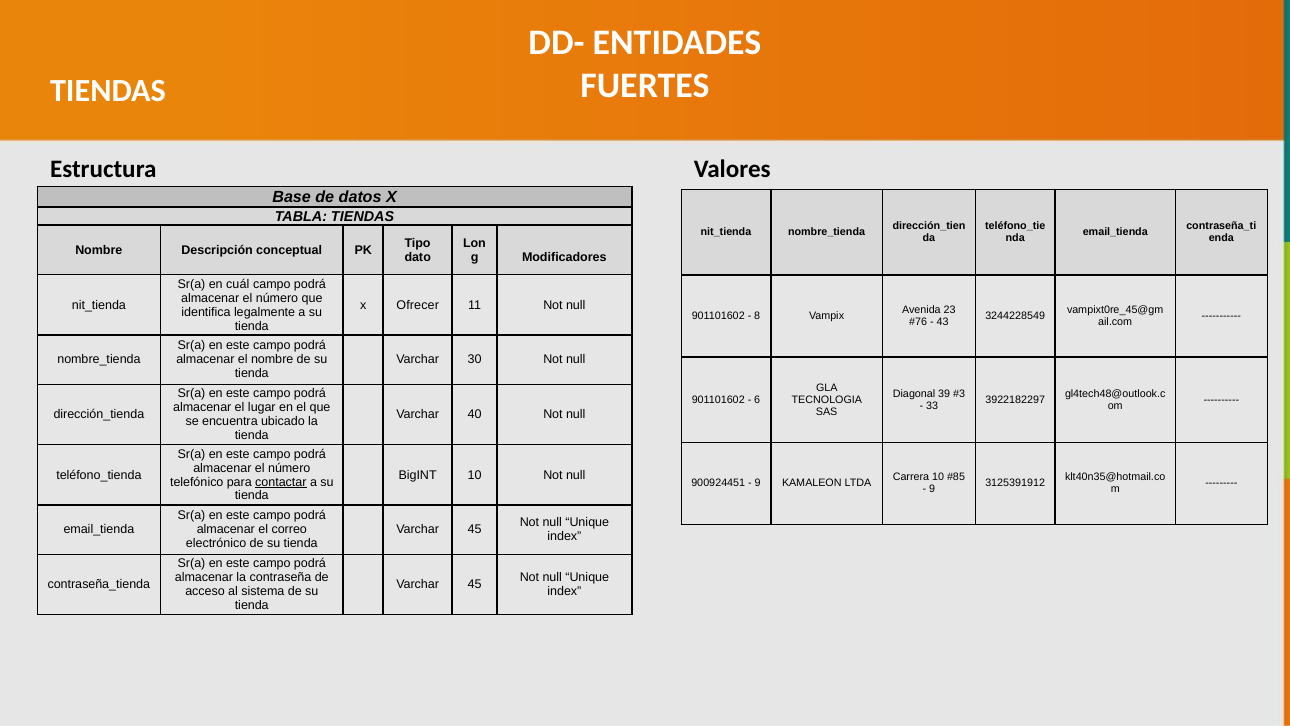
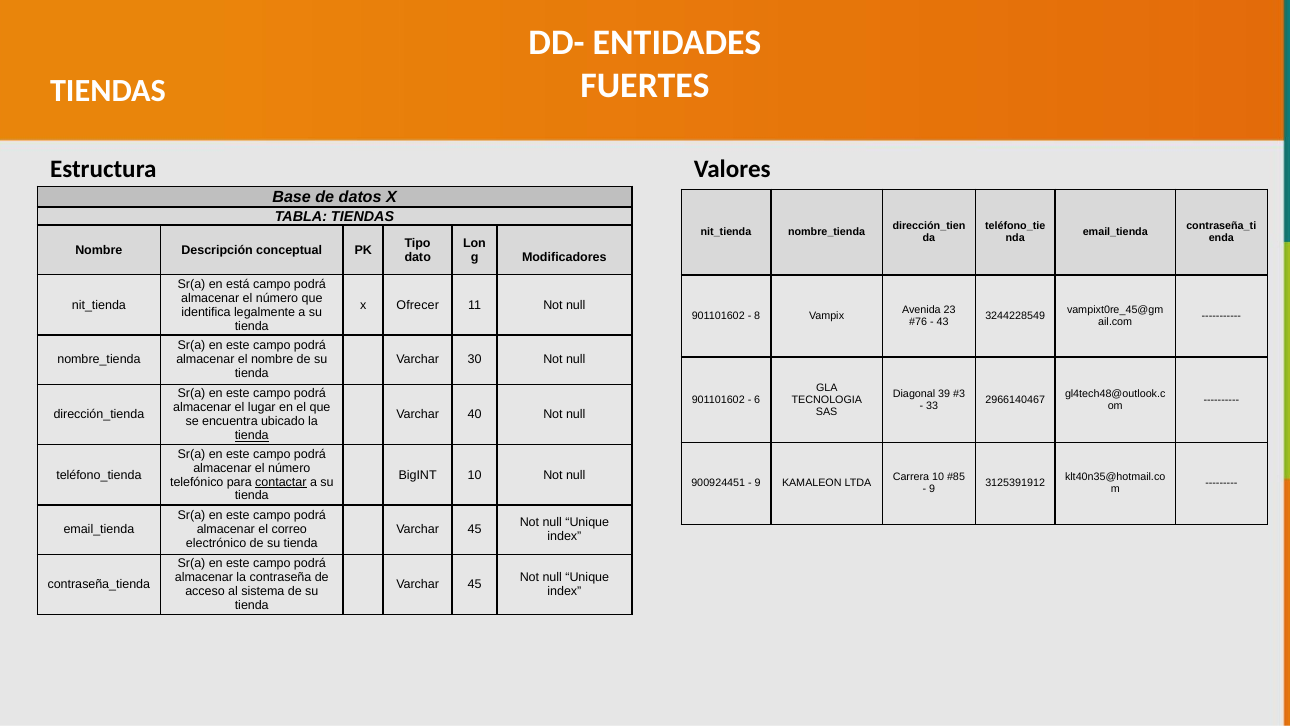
cuál: cuál -> está (238, 284)
3922182297: 3922182297 -> 2966140467 (1015, 399)
tienda underline: none -> present (252, 435)
